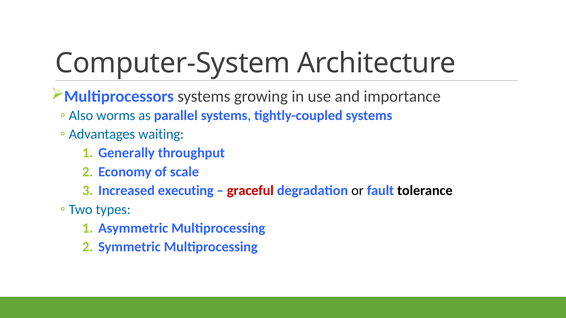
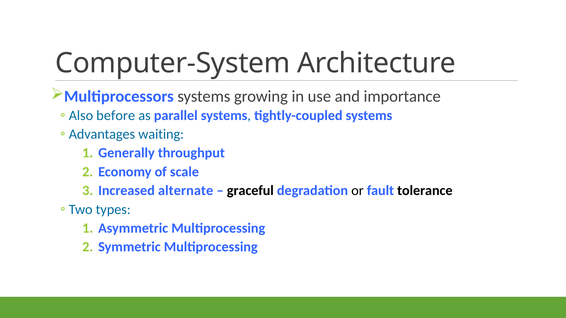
worms: worms -> before (116, 116)
executing: executing -> alternate (186, 191)
graceful colour: red -> black (250, 191)
